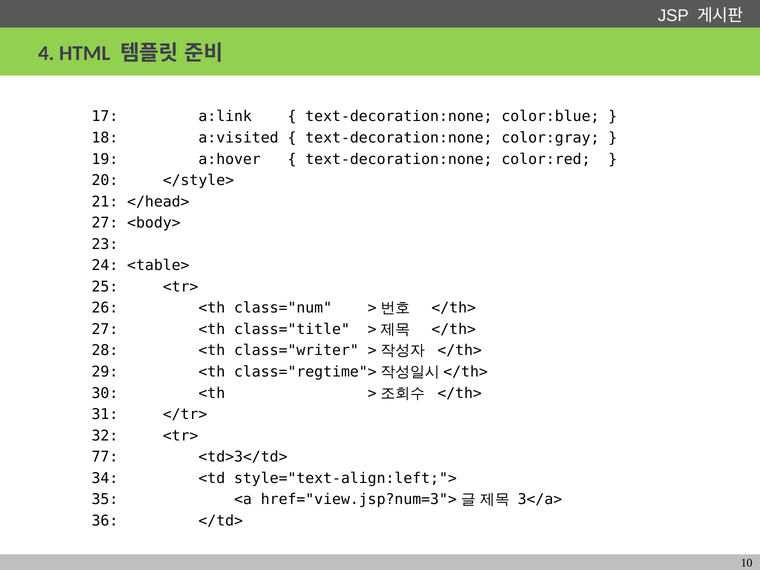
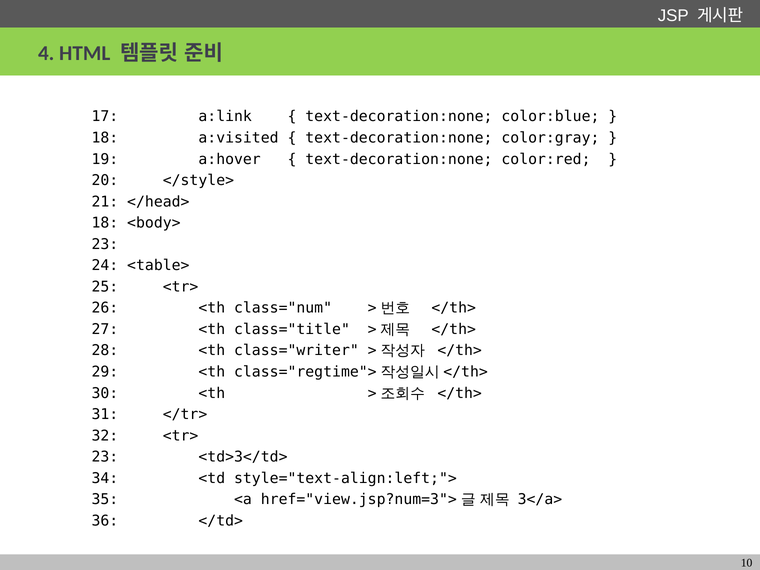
27: 27 -> 18 (105, 223)
77: 77 -> 23 (105, 457)
